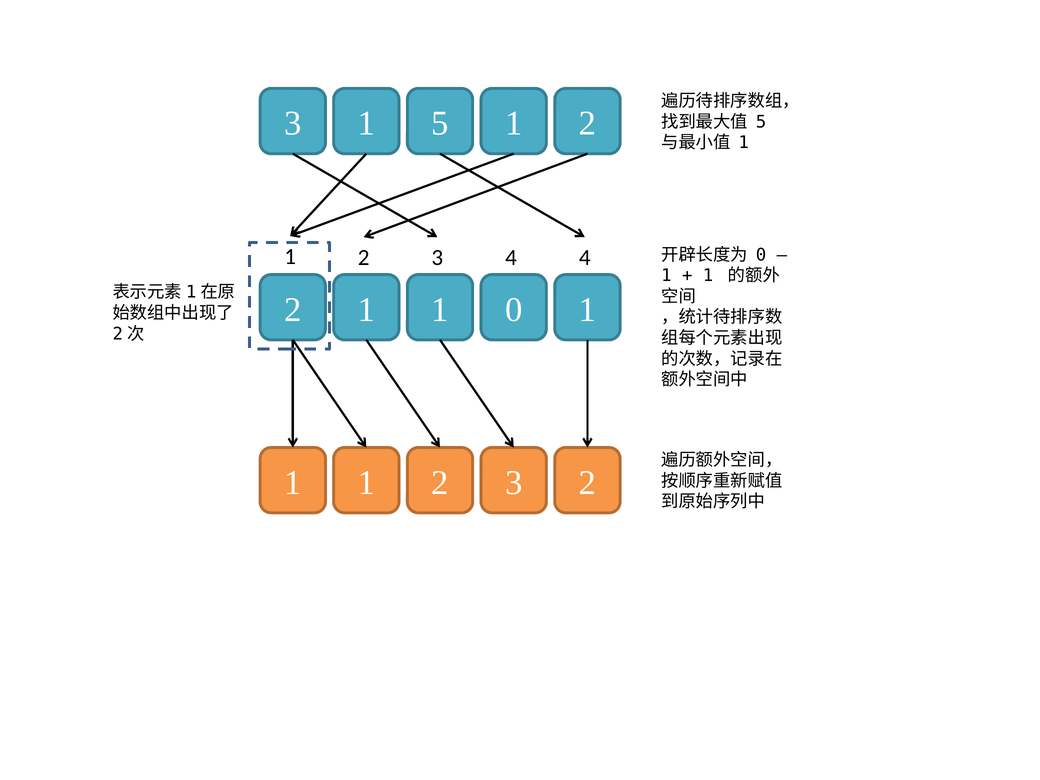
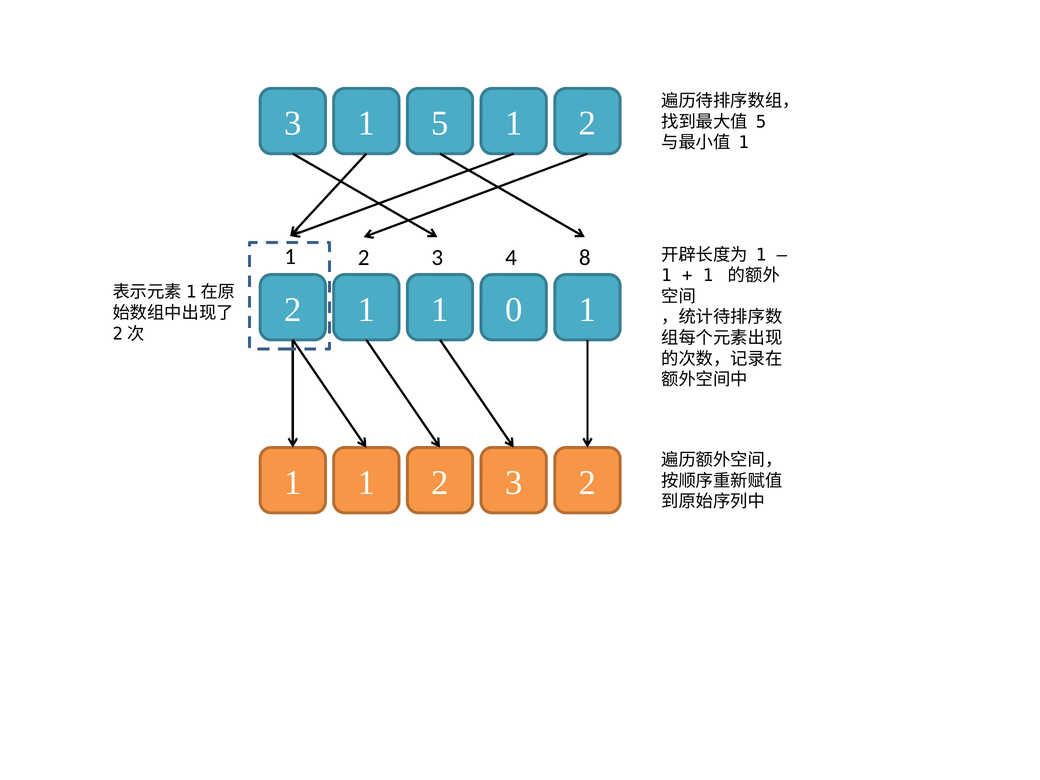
4 4: 4 -> 8 (585, 258)
0: 0 -> 1 (761, 255)
